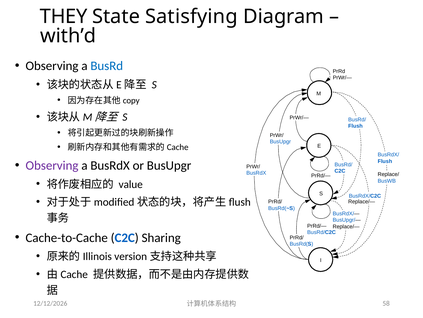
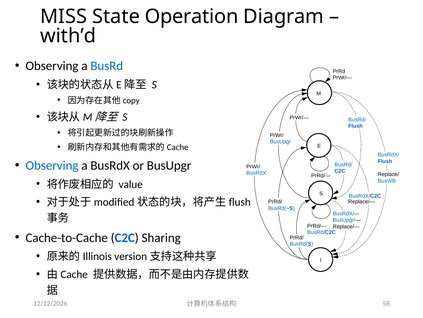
THEY: THEY -> MISS (64, 16)
Satisfying: Satisfying -> Operation (192, 16)
Observing colour: purple -> blue (52, 165)
